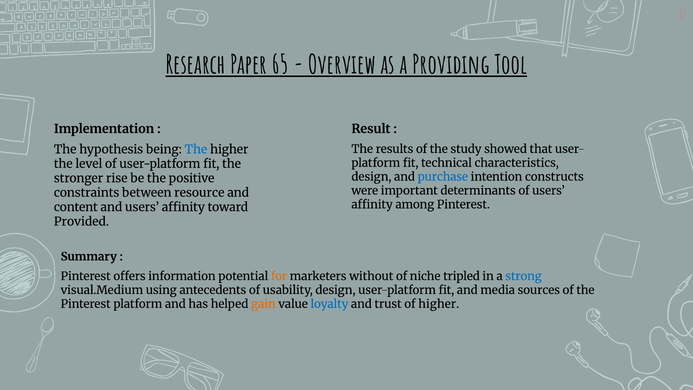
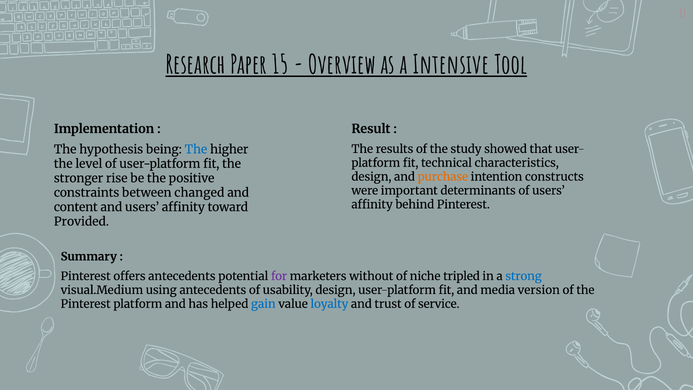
65: 65 -> 15 (280, 65)
Providing: Providing -> Intensive (451, 65)
purchase colour: blue -> orange (443, 177)
resource: resource -> changed (199, 193)
among: among -> behind (415, 204)
offers information: information -> antecedents (182, 276)
for colour: orange -> purple (279, 276)
sources: sources -> version (539, 290)
gain colour: orange -> blue (263, 304)
of higher: higher -> service (439, 304)
